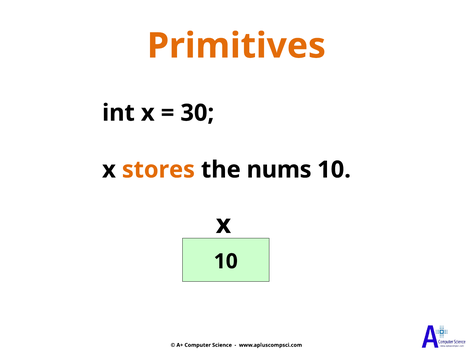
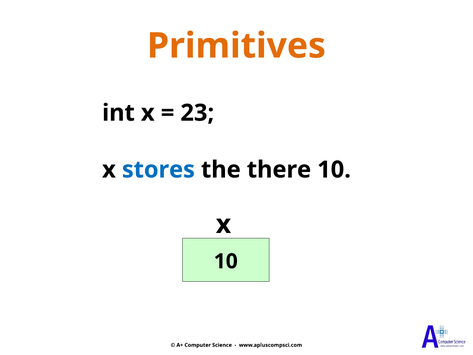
30: 30 -> 23 (197, 113)
stores colour: orange -> blue (158, 170)
nums: nums -> there (279, 170)
